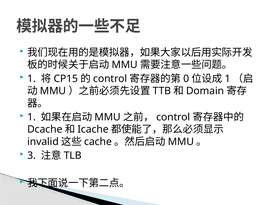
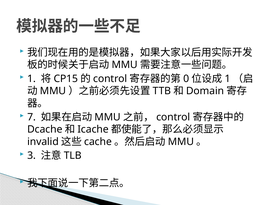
1: 1 -> 7 (32, 117)
